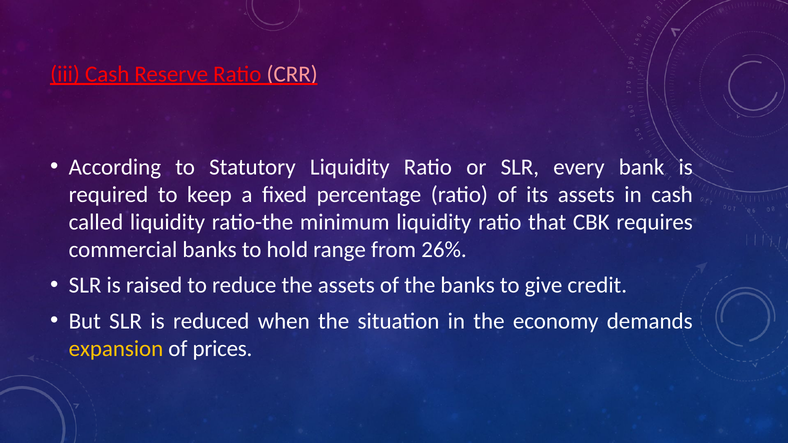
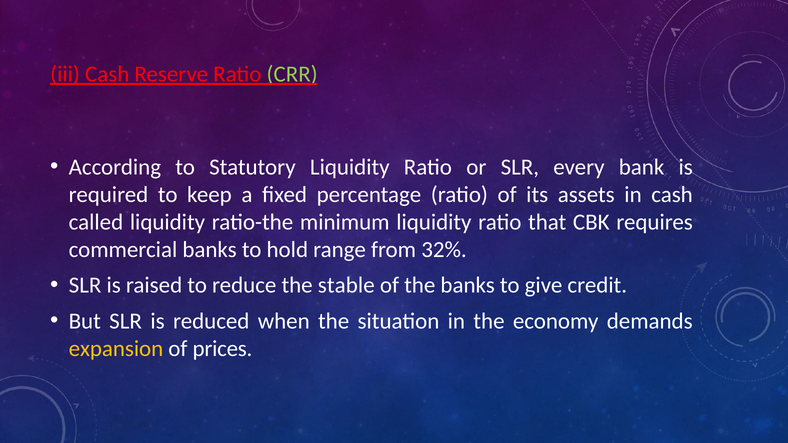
CRR colour: pink -> light green (292, 74)
26%: 26% -> 32% (444, 250)
the assets: assets -> stable (346, 285)
